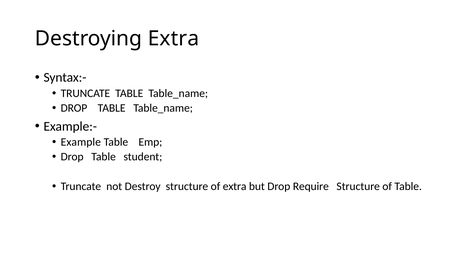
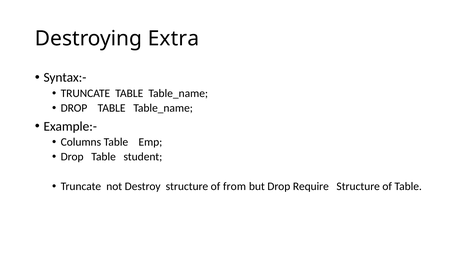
Example: Example -> Columns (81, 142)
of extra: extra -> from (235, 186)
